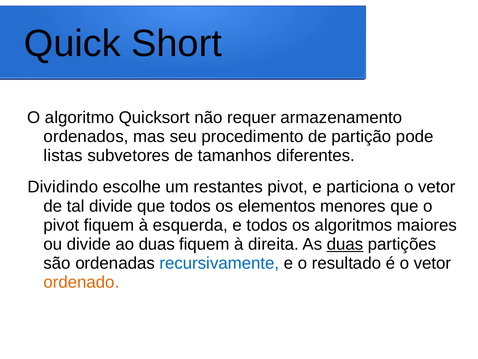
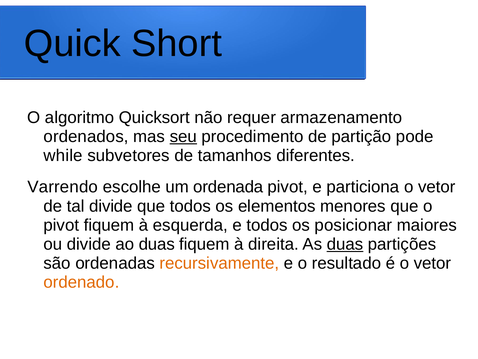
seu underline: none -> present (183, 136)
listas: listas -> while (63, 155)
Dividindo: Dividindo -> Varrendo (63, 187)
restantes: restantes -> ordenada (228, 187)
algoritmos: algoritmos -> posicionar (353, 225)
recursivamente colour: blue -> orange (219, 263)
